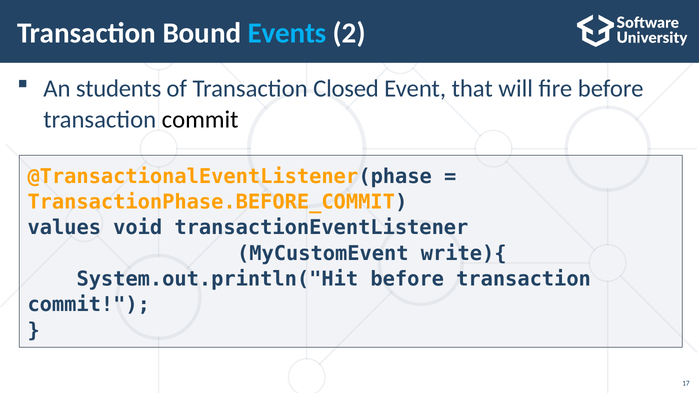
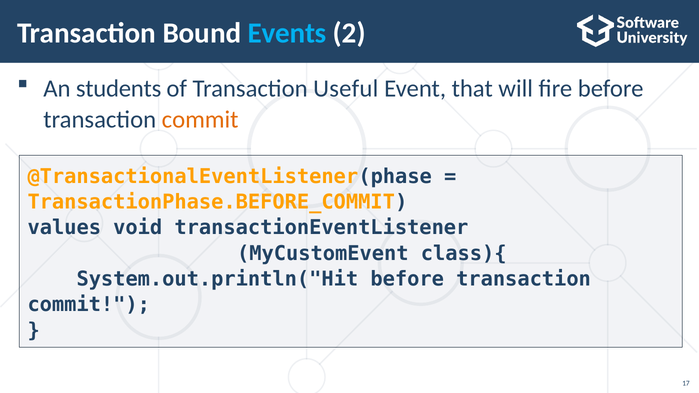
Closed: Closed -> Useful (346, 89)
commit colour: black -> orange (200, 120)
write){: write){ -> class){ (464, 253)
